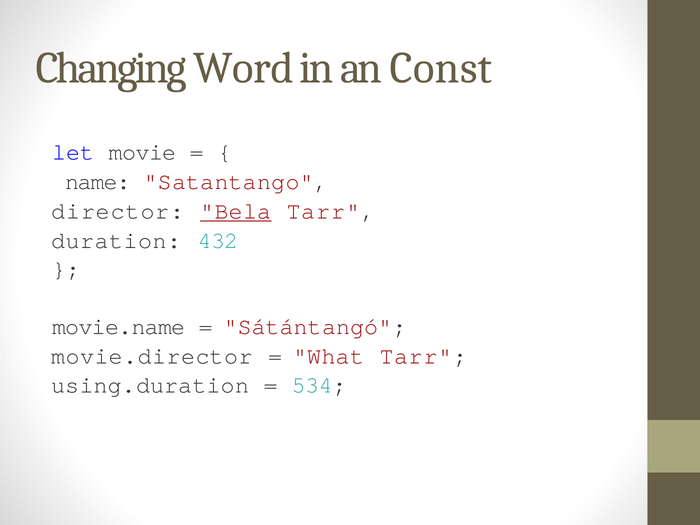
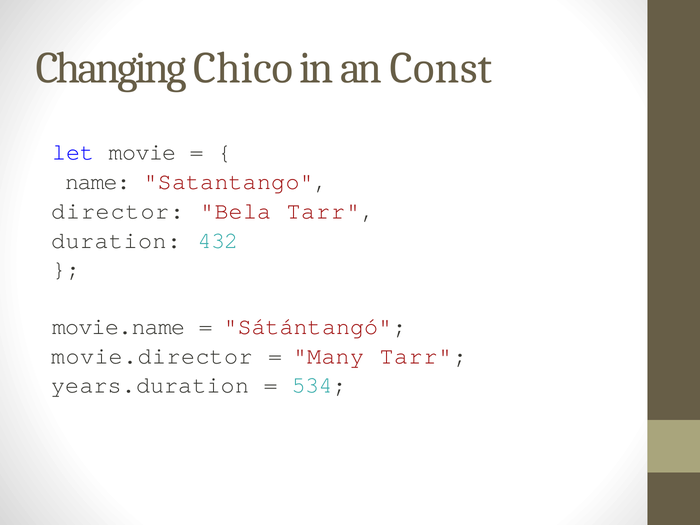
Word: Word -> Chico (243, 68)
Bela underline: present -> none (236, 211)
What: What -> Many (329, 356)
using.duration: using.duration -> years.duration (150, 385)
